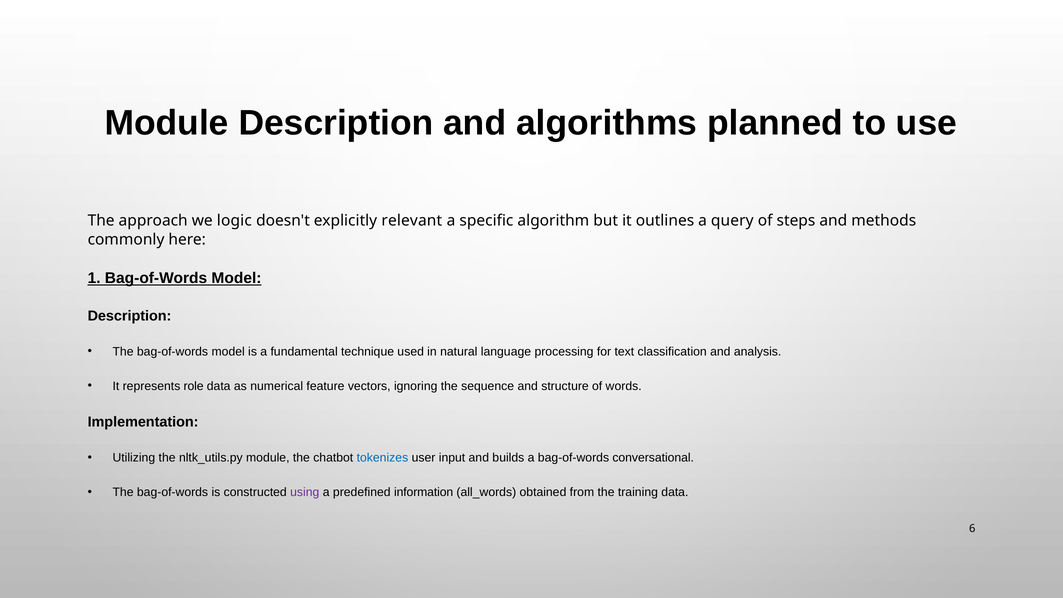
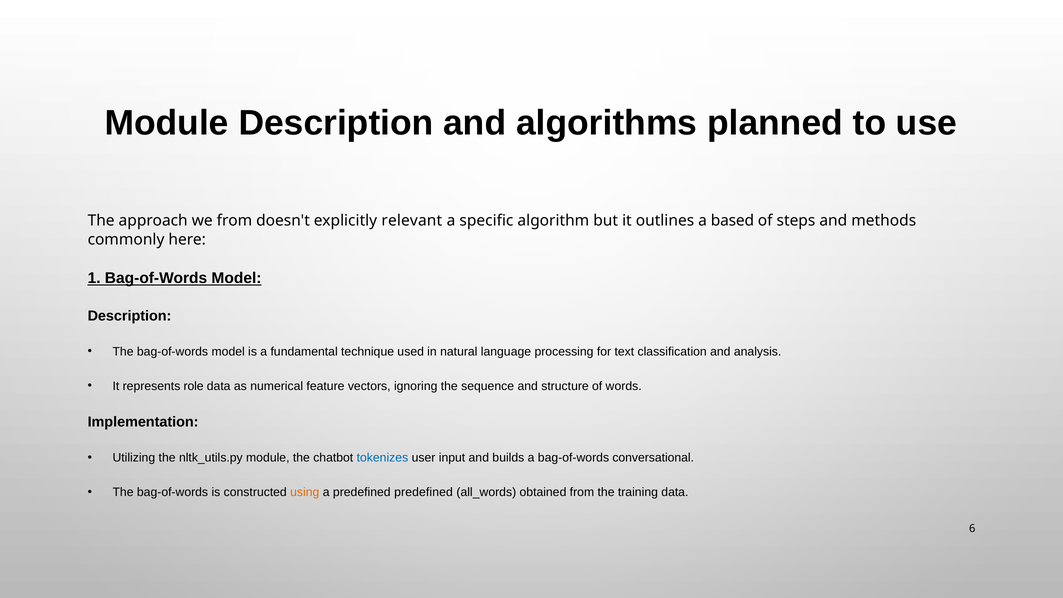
we logic: logic -> from (234, 221)
query: query -> based (732, 221)
using colour: purple -> orange (305, 492)
predefined information: information -> predefined (424, 492)
